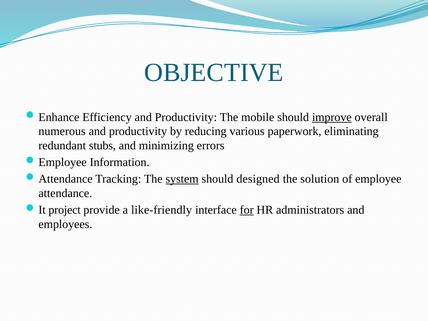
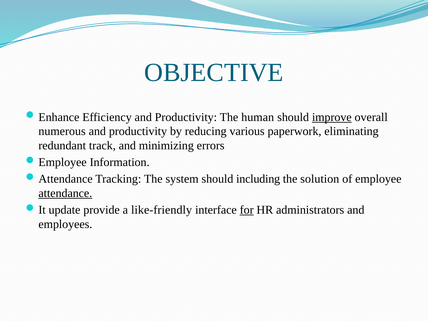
mobile: mobile -> human (258, 117)
stubs: stubs -> track (102, 146)
system underline: present -> none (182, 179)
designed: designed -> including (258, 179)
attendance underline: none -> present (65, 193)
project: project -> update (65, 210)
